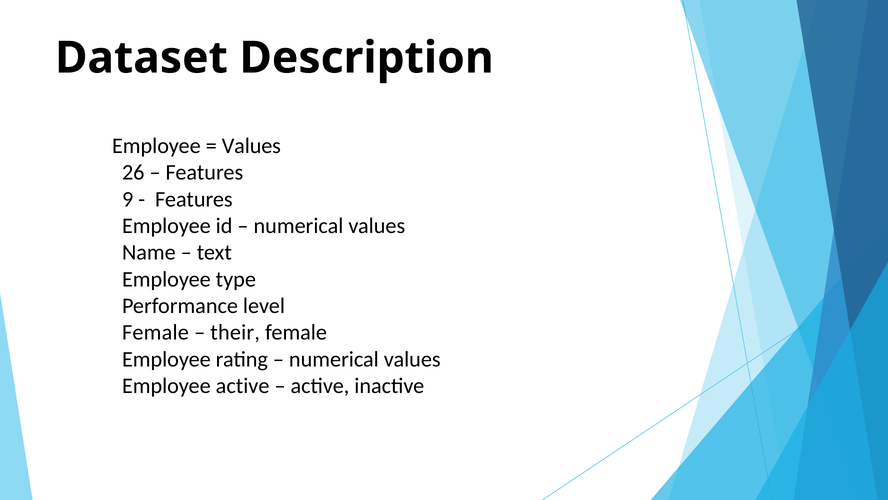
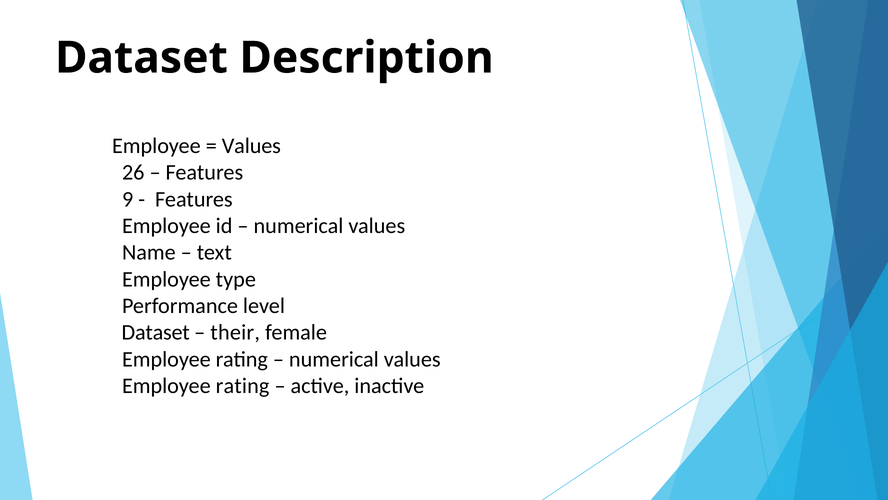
Female: Female -> Dataset (156, 332)
active: active -> rating (243, 386)
